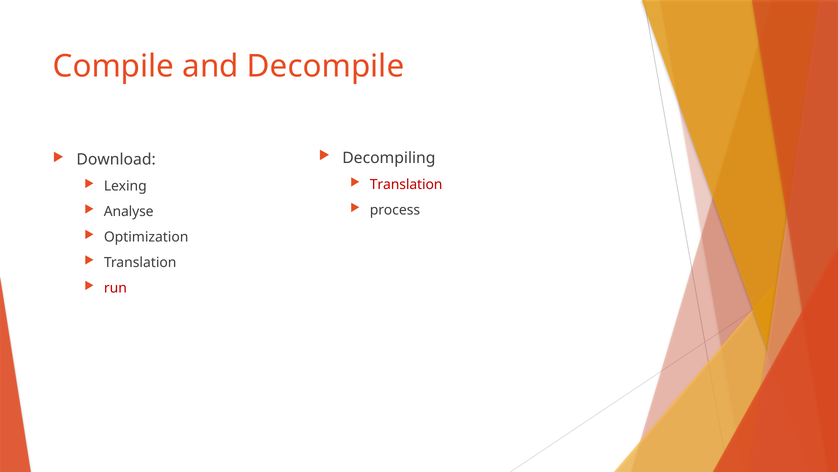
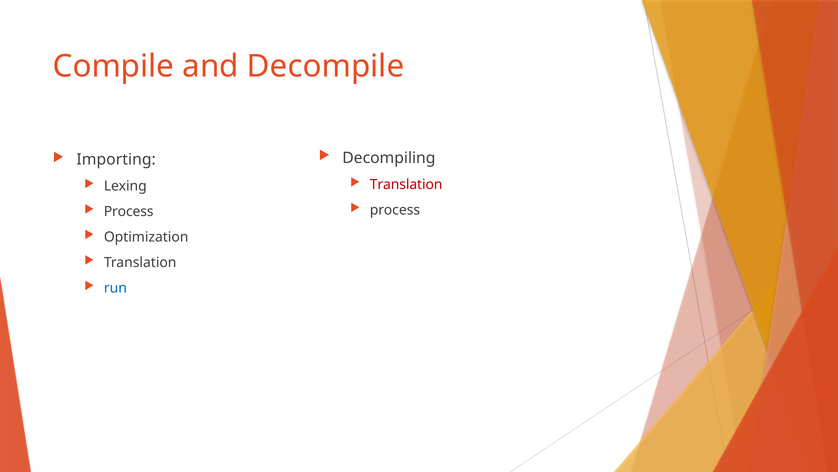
Download: Download -> Importing (116, 160)
Analyse: Analyse -> Process (129, 211)
run colour: red -> blue (115, 288)
